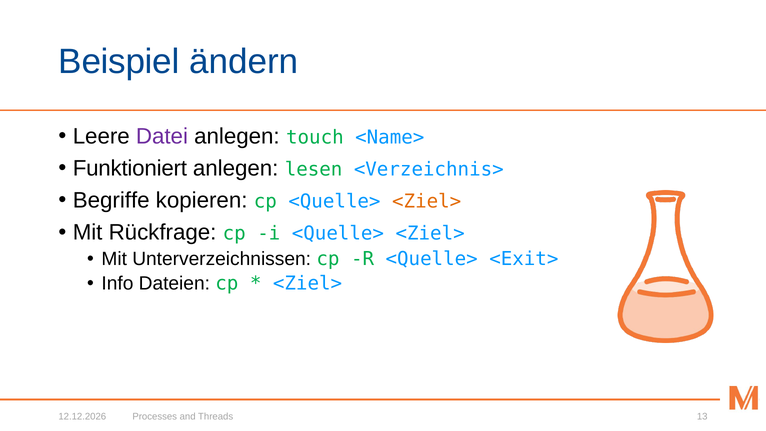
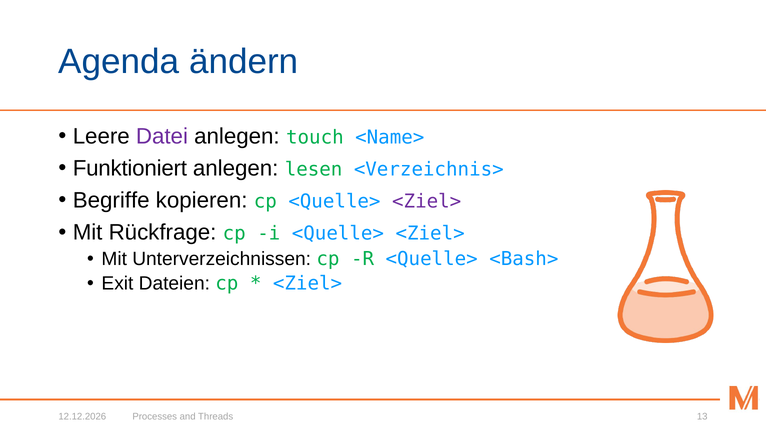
Beispiel: Beispiel -> Agenda (119, 62)
<Ziel> colour: orange -> purple (427, 201)
<Exit>: <Exit> -> <Bash> (524, 259)
Info: Info -> Exit (117, 284)
